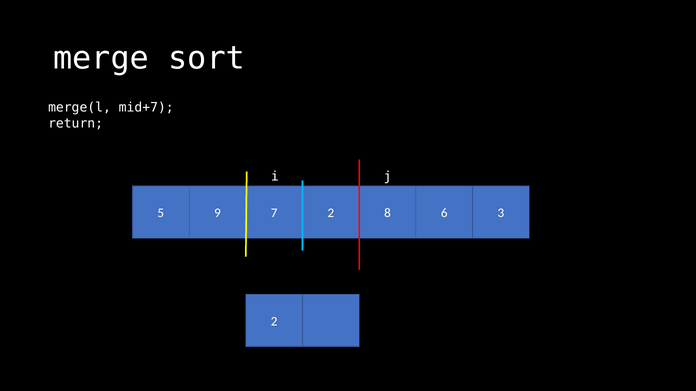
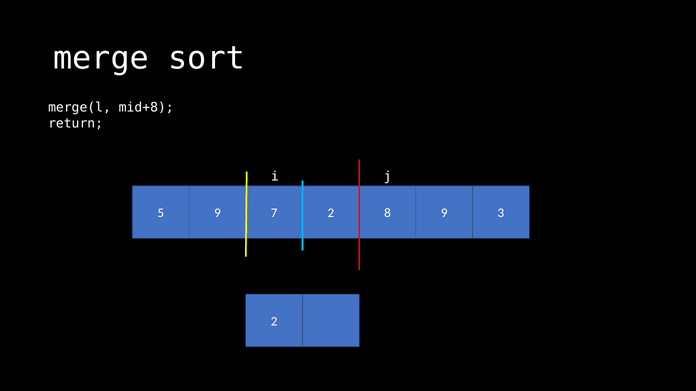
mid+7: mid+7 -> mid+8 (146, 108)
8 6: 6 -> 9 (444, 213)
